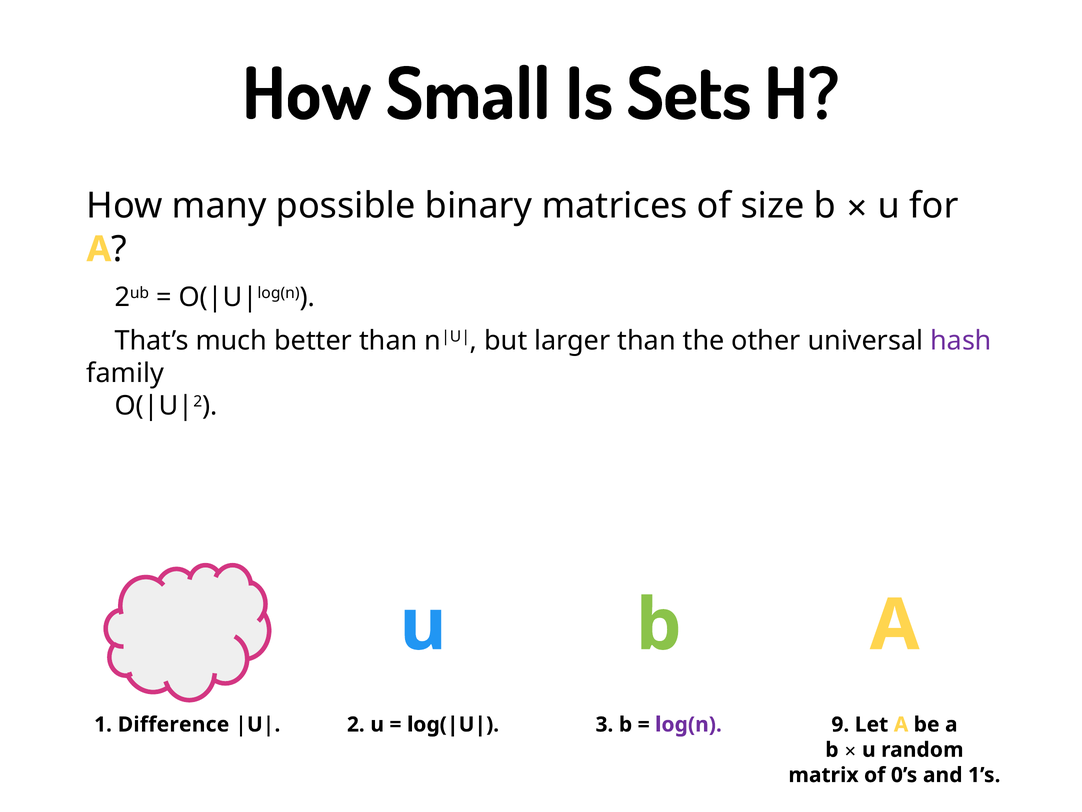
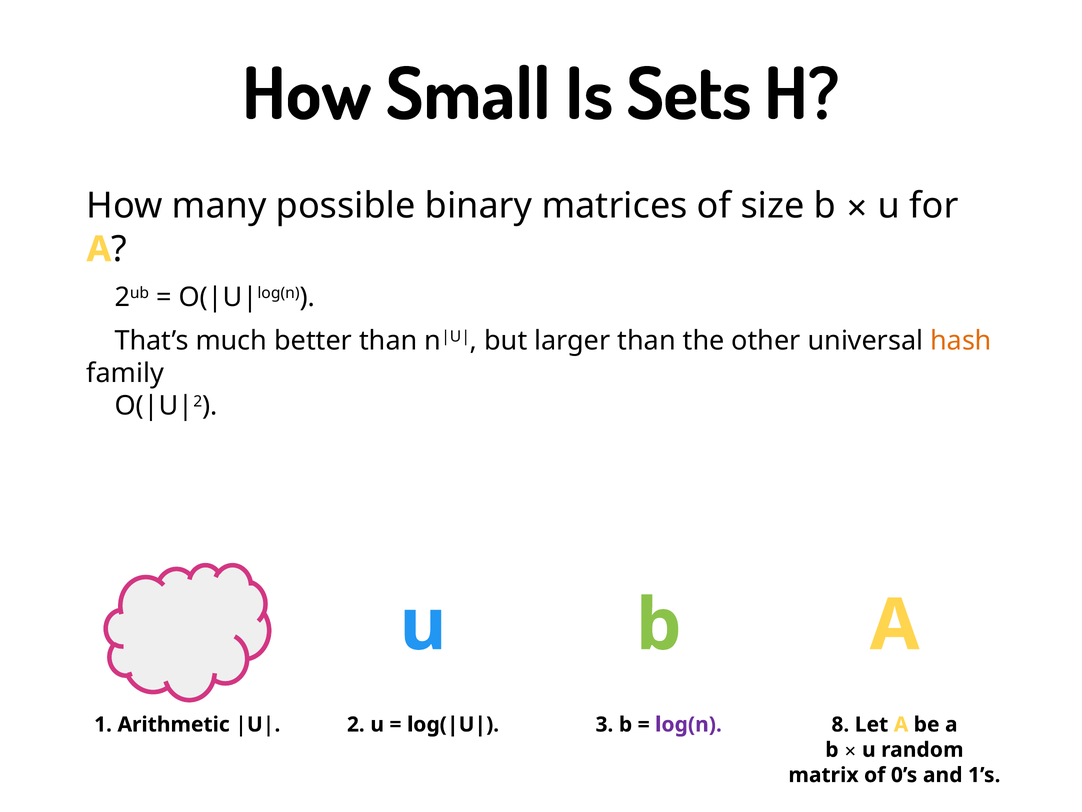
hash colour: purple -> orange (961, 341)
Difference: Difference -> Arithmetic (174, 724)
9: 9 -> 8 (840, 724)
